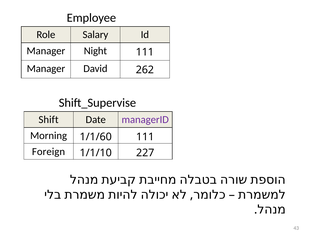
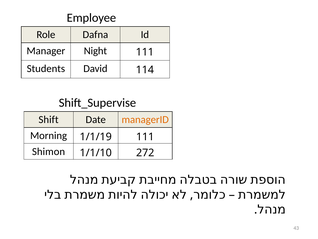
Salary: Salary -> Dafna (95, 35)
Manager: Manager -> Students (46, 68)
262: 262 -> 114 (145, 70)
managerID colour: purple -> orange (145, 119)
1/1/60: 1/1/60 -> 1/1/19 (96, 137)
Foreign: Foreign -> Shimon (49, 151)
227: 227 -> 272 (145, 153)
